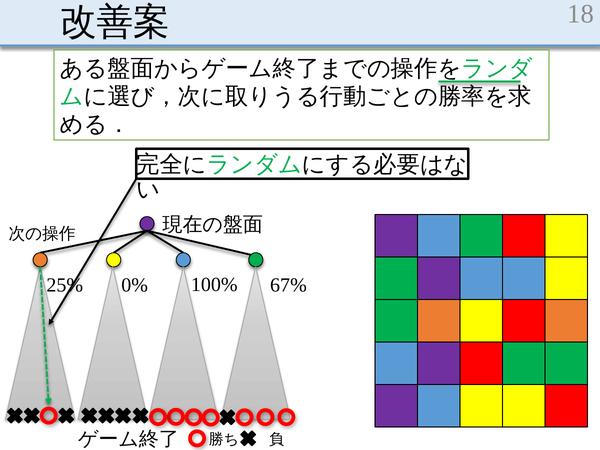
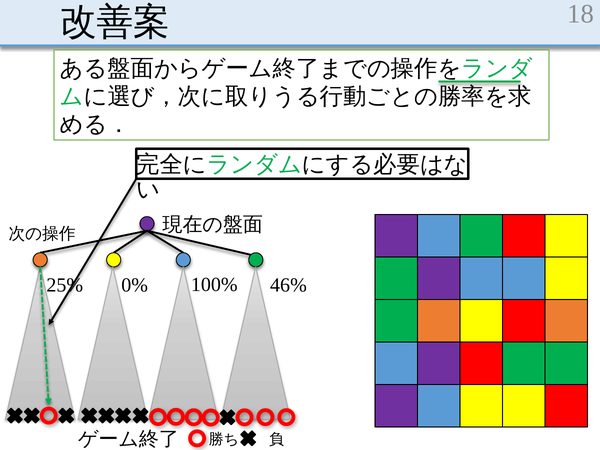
67%: 67% -> 46% (288, 285)
